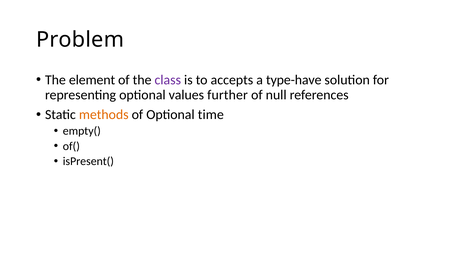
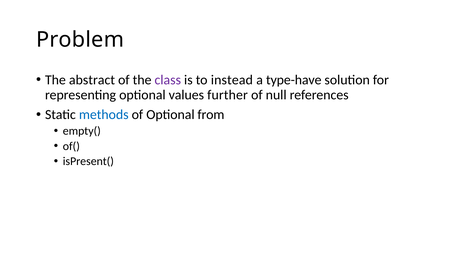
element: element -> abstract (92, 80)
accepts: accepts -> instead (232, 80)
methods colour: orange -> blue (104, 115)
time: time -> from (211, 115)
